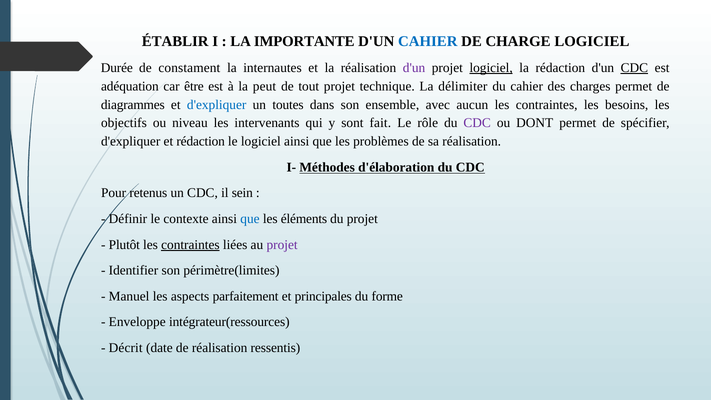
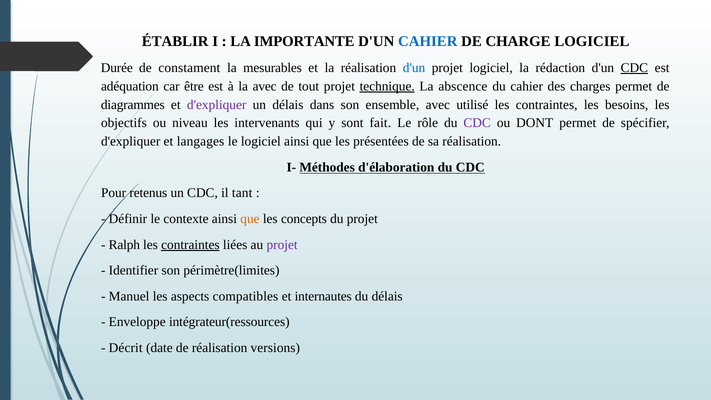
internautes: internautes -> mesurables (273, 68)
d'un colour: purple -> blue (414, 68)
logiciel underline: present -> none (491, 68)
la peut: peut -> avec (265, 86)
technique underline: none -> present (387, 86)
délimiter: délimiter -> abscence (463, 86)
d'expliquer colour: blue -> purple (217, 105)
un toutes: toutes -> délais (288, 105)
aucun: aucun -> utilisé (472, 105)
et rédaction: rédaction -> langages (201, 141)
problèmes: problèmes -> présentées (381, 141)
sein: sein -> tant (242, 193)
que colour: blue -> orange (250, 219)
éléments: éléments -> concepts (304, 219)
Plutôt: Plutôt -> Ralph (124, 245)
parfaitement: parfaitement -> compatibles (245, 296)
principales: principales -> internautes (323, 296)
du forme: forme -> délais (387, 296)
ressentis: ressentis -> versions (275, 348)
